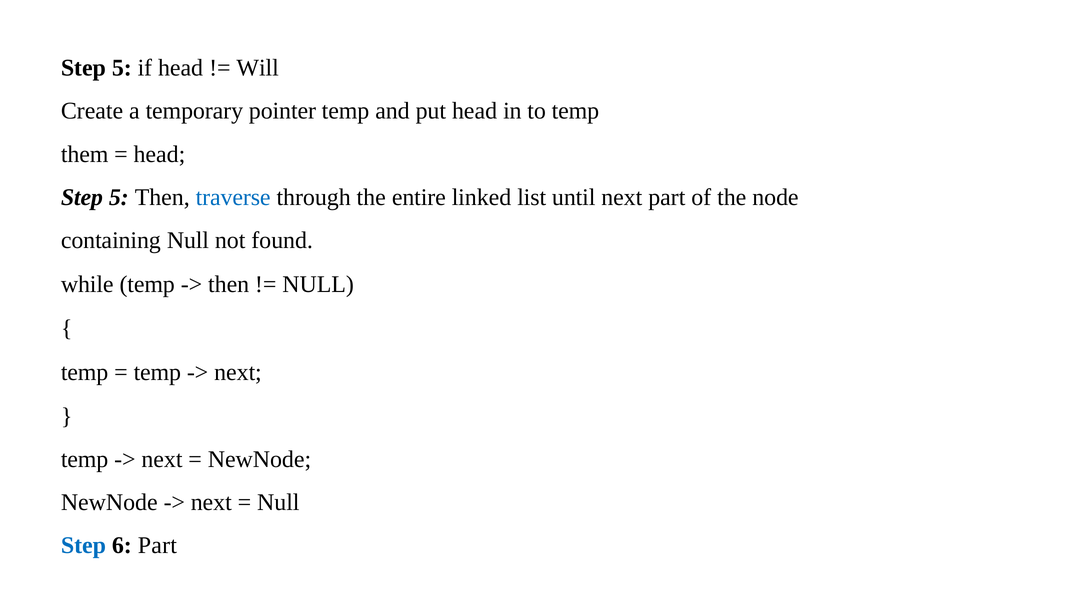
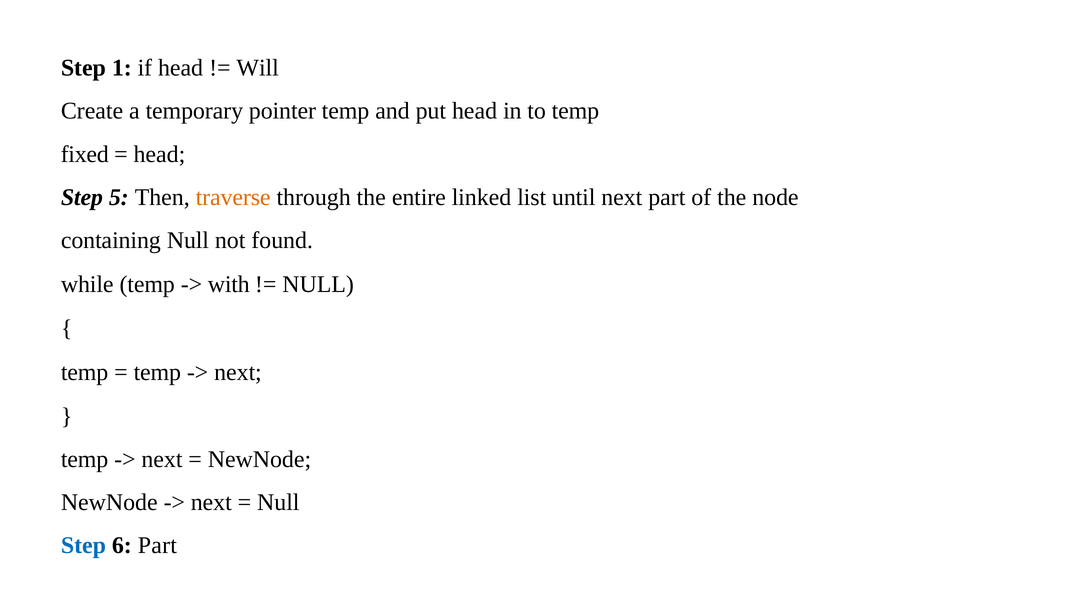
5: 5 -> 1 (122, 68)
them: them -> fixed (85, 154)
traverse colour: blue -> orange (233, 197)
then: then -> with (229, 284)
